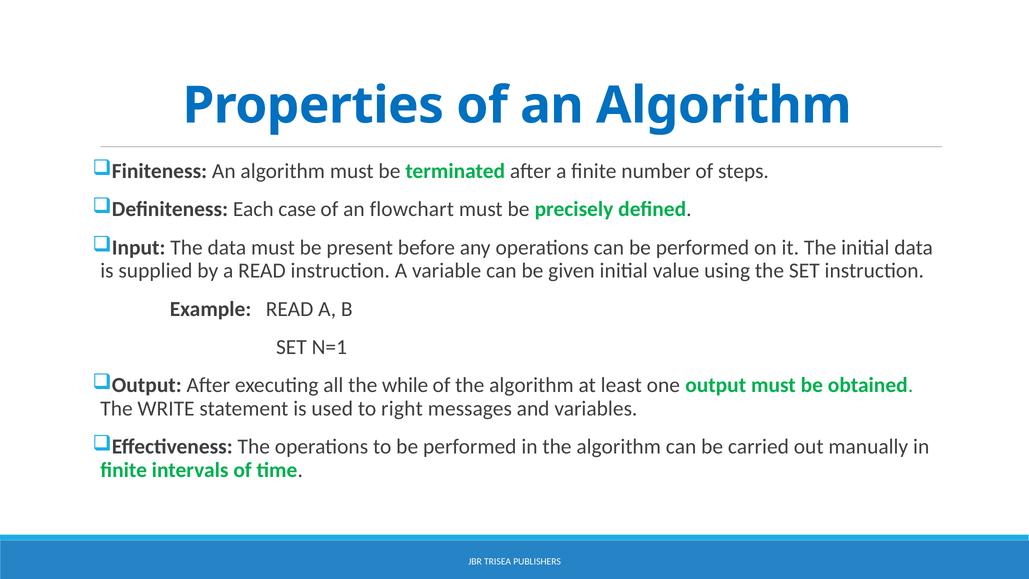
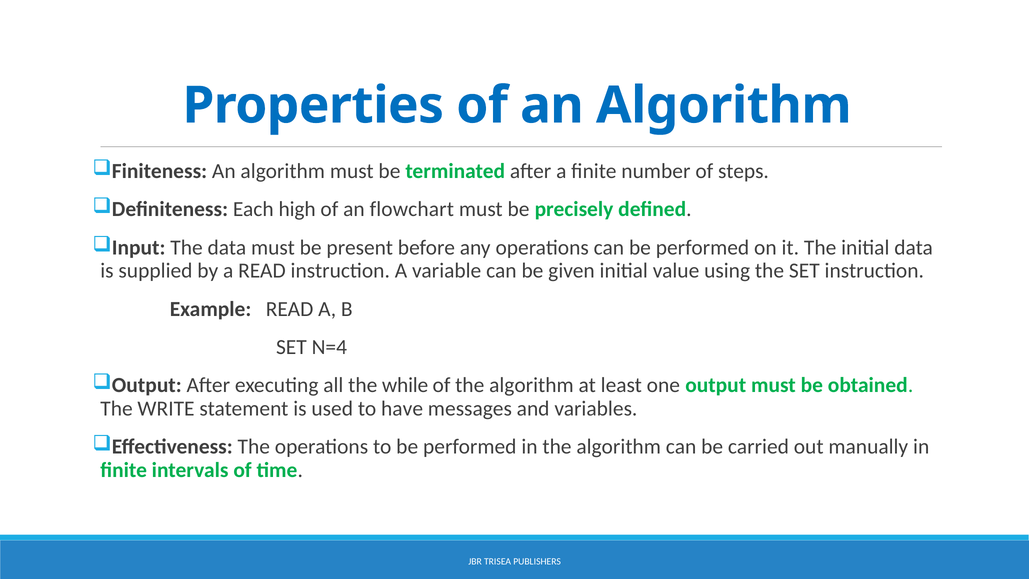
case: case -> high (297, 209)
N=1: N=1 -> N=4 (329, 347)
right: right -> have (402, 408)
